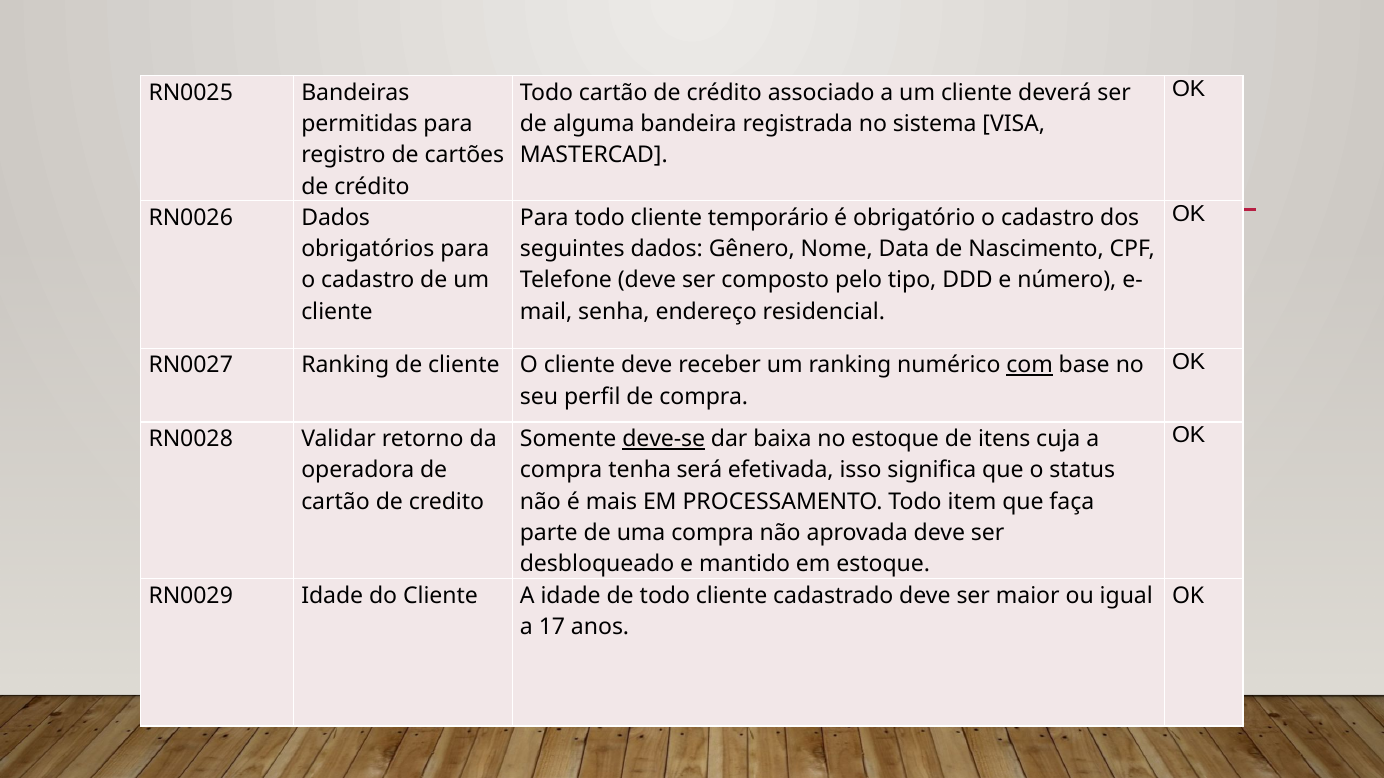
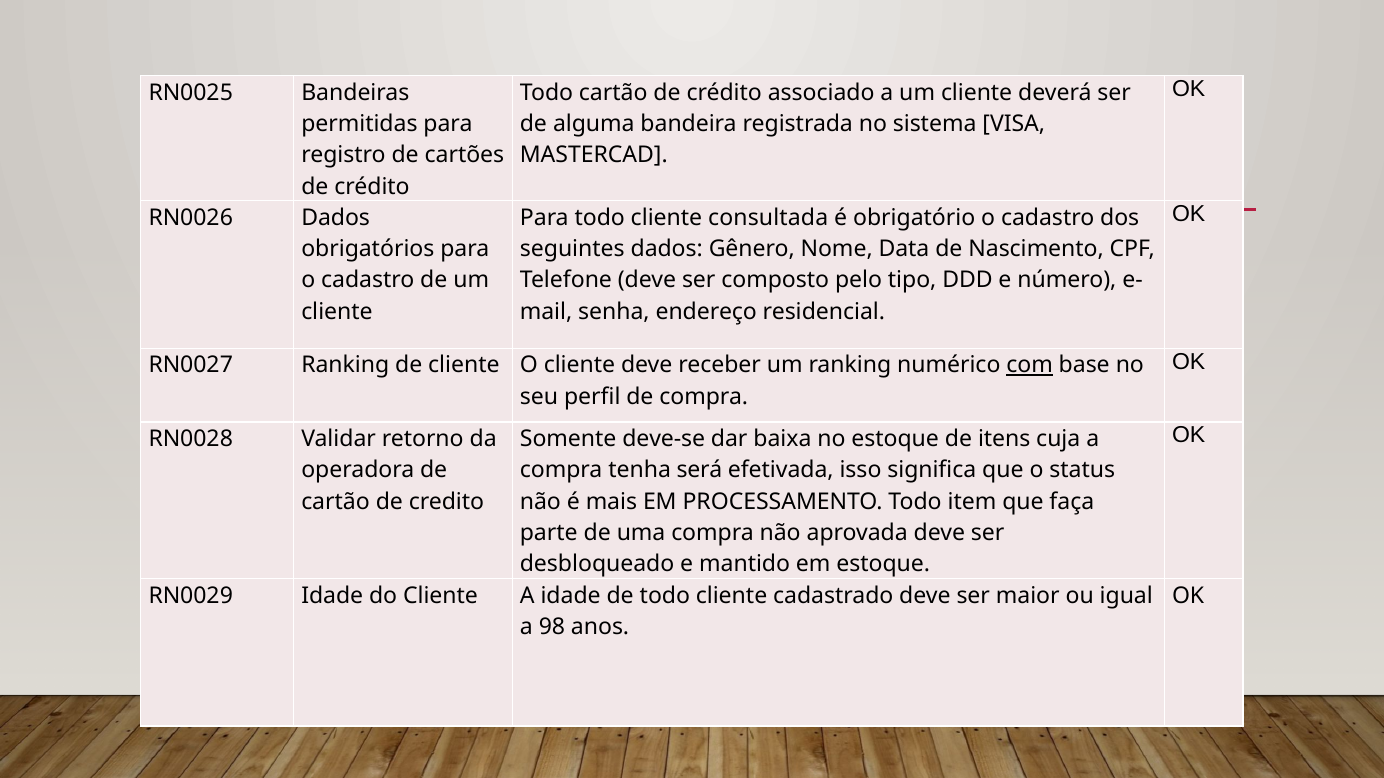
temporário: temporário -> consultada (768, 218)
deve-se underline: present -> none (664, 439)
17: 17 -> 98 (552, 627)
